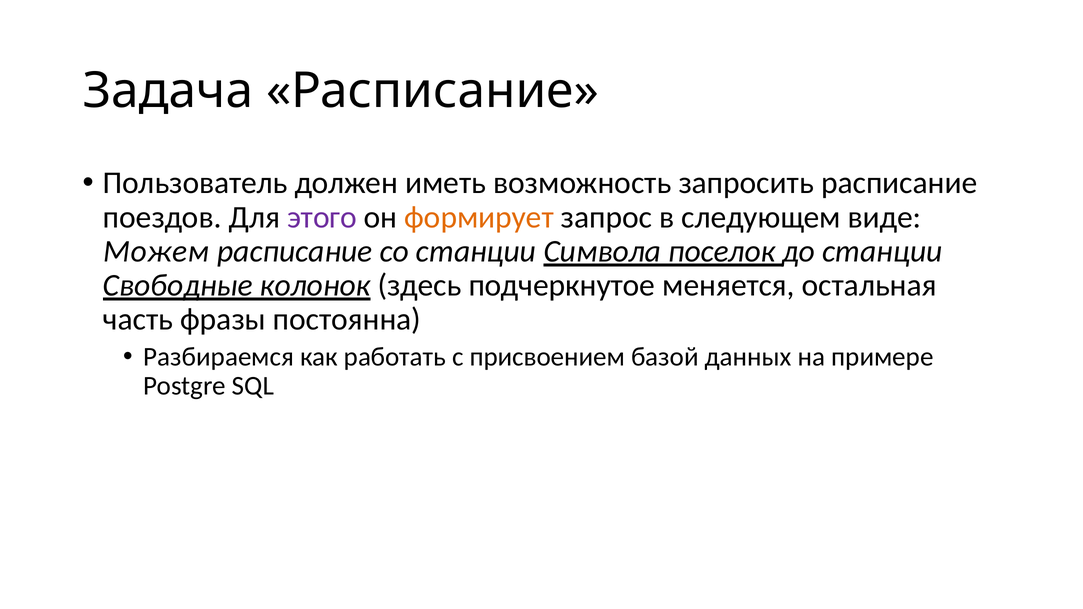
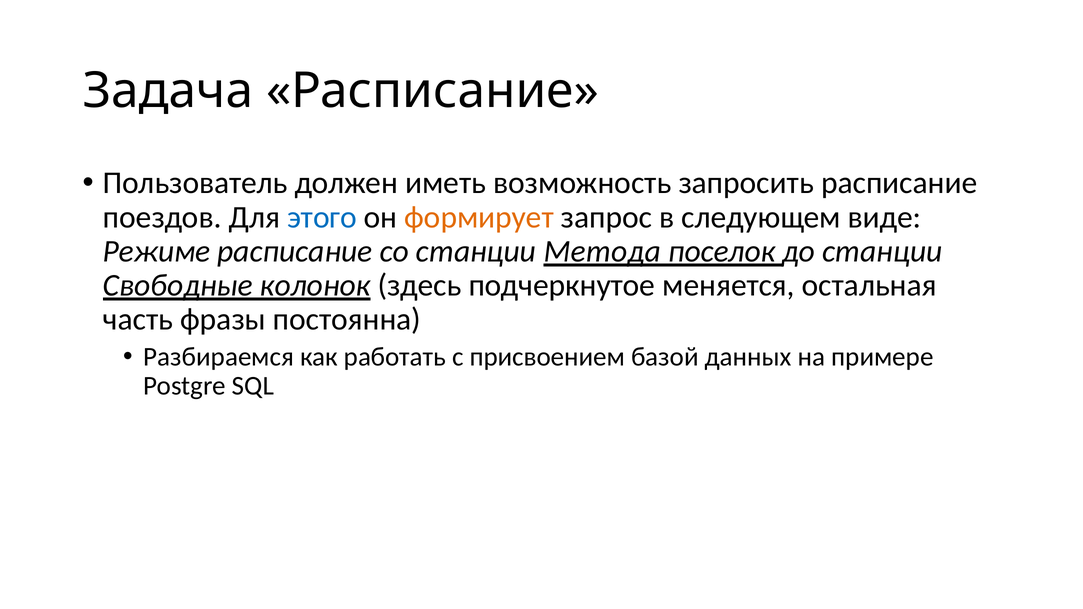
этого colour: purple -> blue (322, 217)
Можем: Можем -> Режиме (157, 251)
Символа: Символа -> Метода (602, 251)
